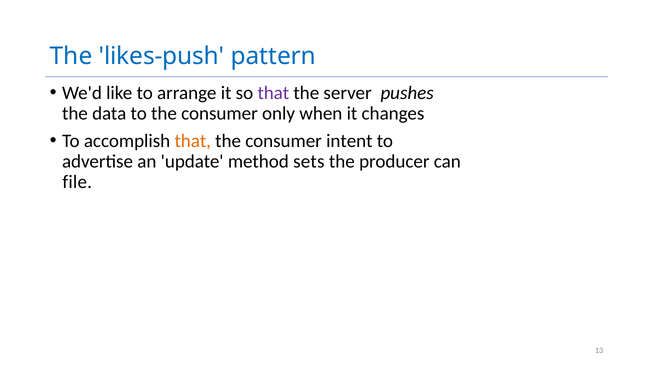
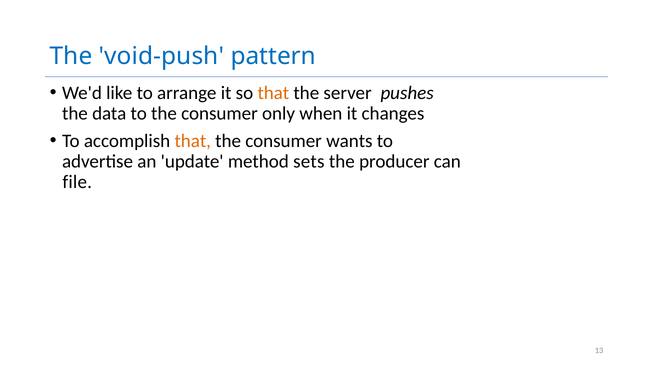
likes-push: likes-push -> void-push (161, 56)
that colour: purple -> orange (273, 93)
intent: intent -> wants (349, 141)
